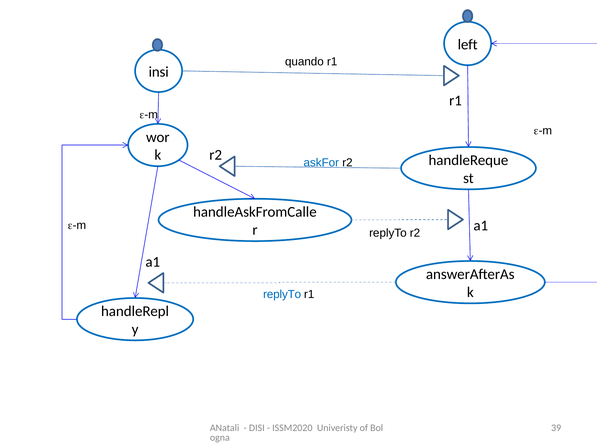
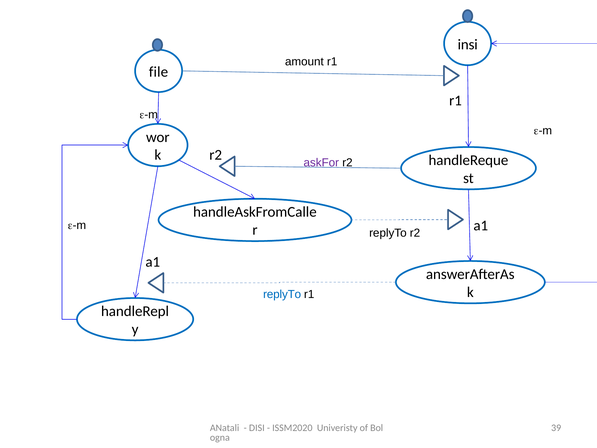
left: left -> insi (468, 45)
quando: quando -> amount (304, 61)
insi: insi -> file (159, 72)
askFor colour: blue -> purple (321, 162)
